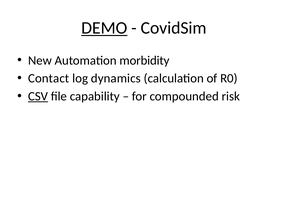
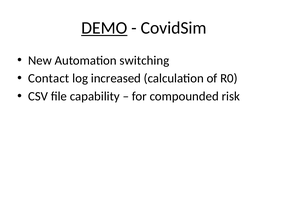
morbidity: morbidity -> switching (144, 60)
dynamics: dynamics -> increased (116, 78)
CSV underline: present -> none (38, 96)
